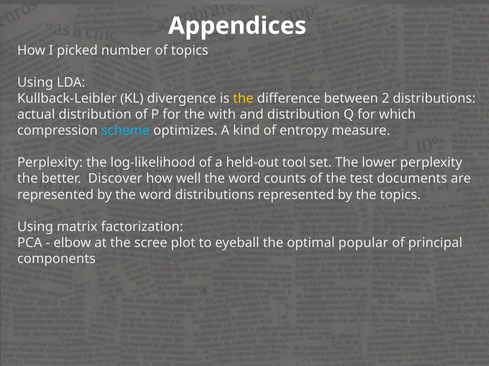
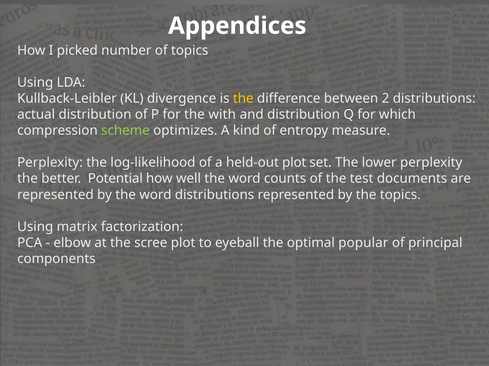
scheme colour: light blue -> light green (125, 131)
held-out tool: tool -> plot (294, 163)
Discover: Discover -> Potential (115, 179)
